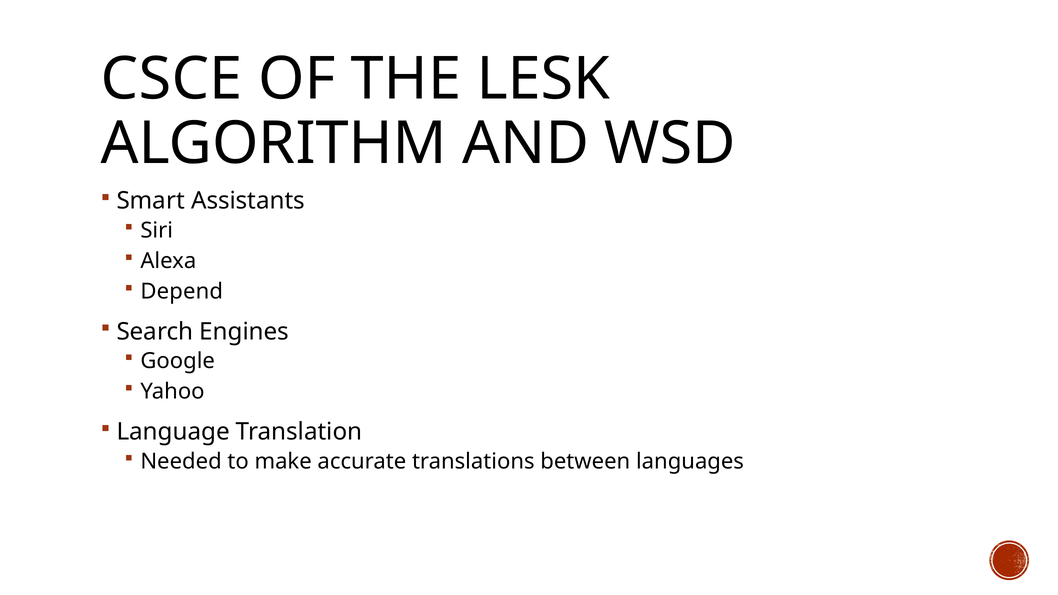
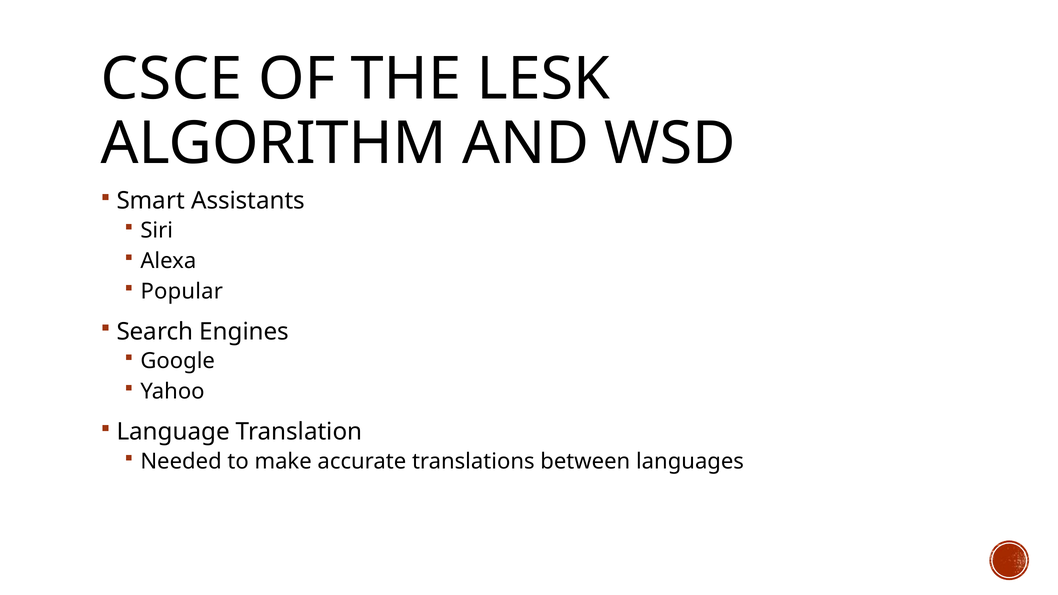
Depend: Depend -> Popular (182, 291)
